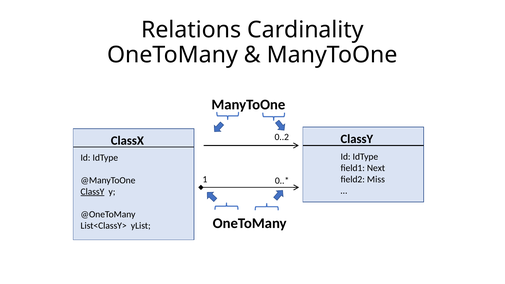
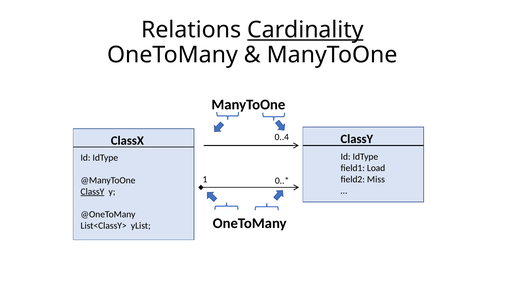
Cardinality underline: none -> present (305, 30)
0..2: 0..2 -> 0..4 (282, 137)
Next: Next -> Load (376, 168)
